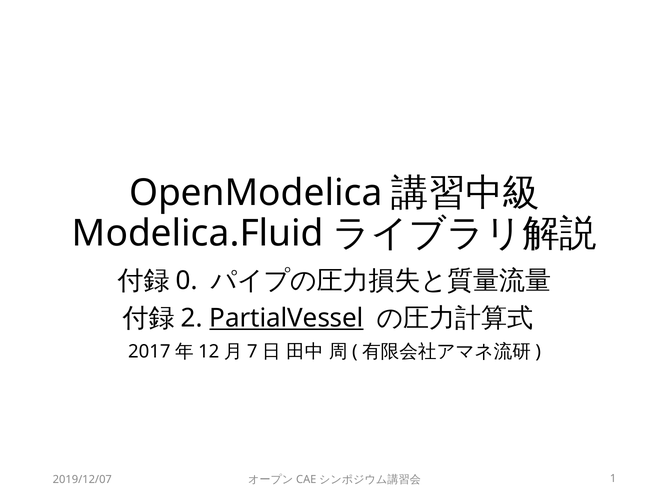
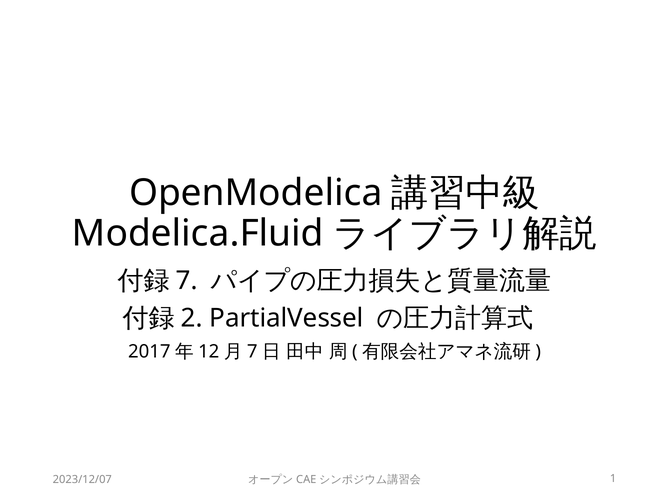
0: 0 -> 7 (187, 281)
PartialVessel underline: present -> none (287, 318)
2019/12/07: 2019/12/07 -> 2023/12/07 (82, 479)
